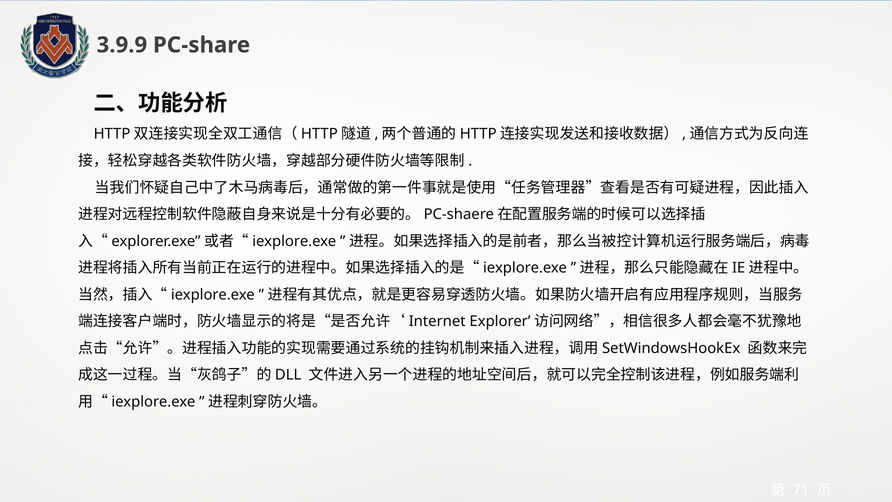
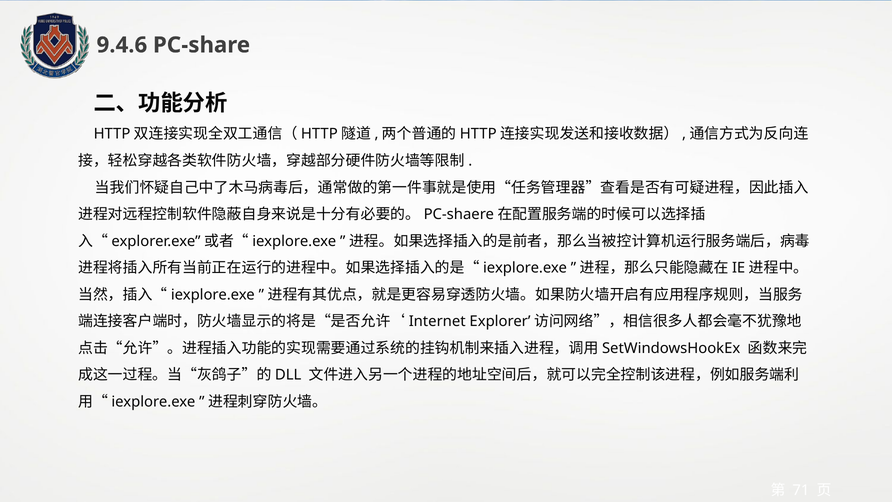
3.9.9: 3.9.9 -> 9.4.6 (122, 45)
